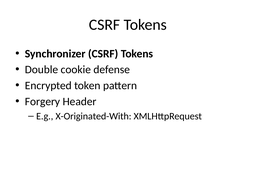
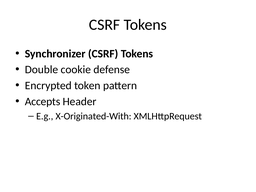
Forgery: Forgery -> Accepts (43, 102)
